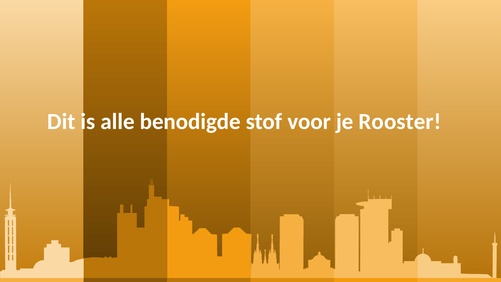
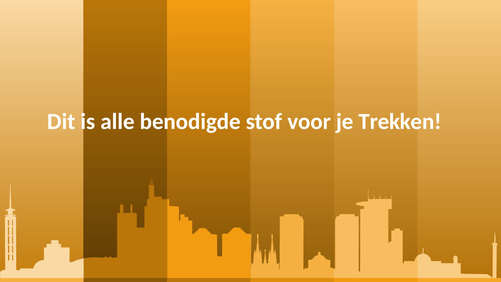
Rooster: Rooster -> Trekken (400, 122)
